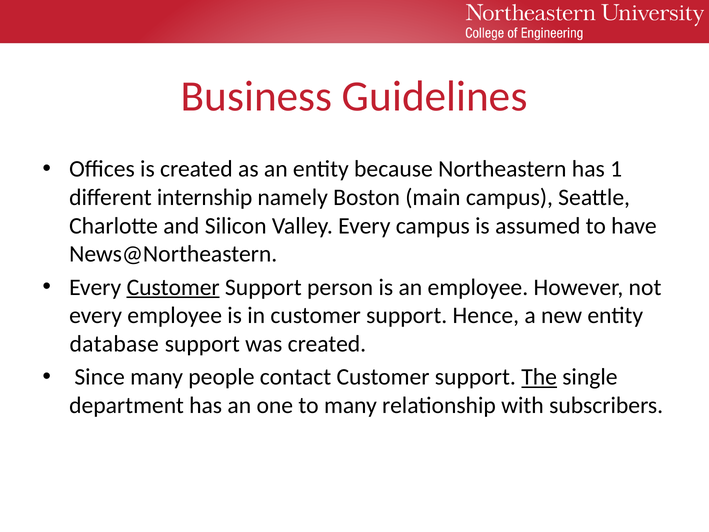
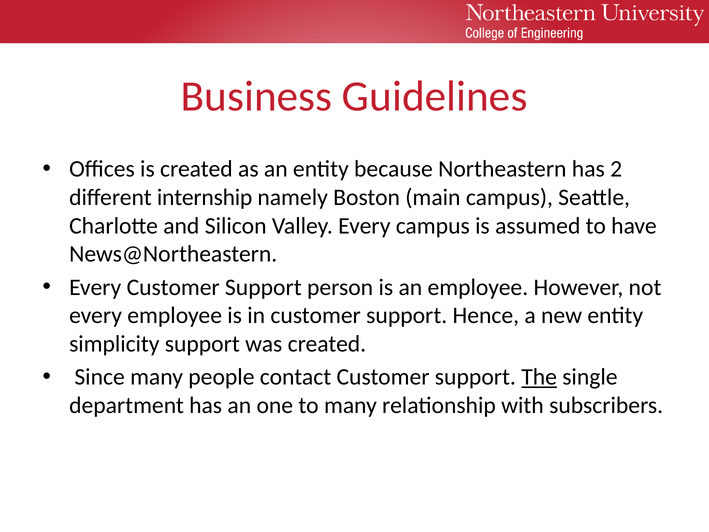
1: 1 -> 2 (616, 169)
Customer underline: present -> none (173, 287)
database: database -> simplicity (114, 344)
